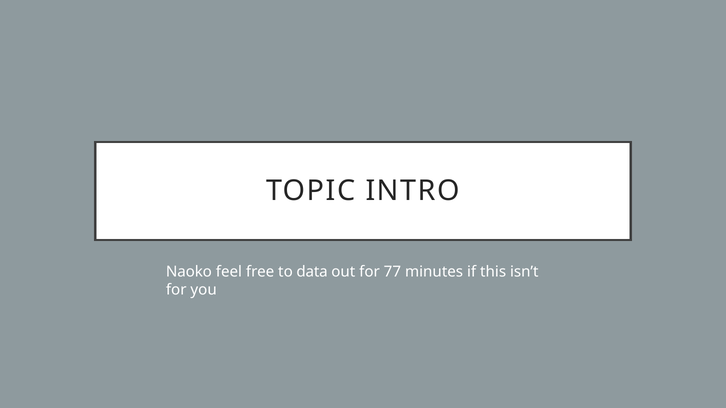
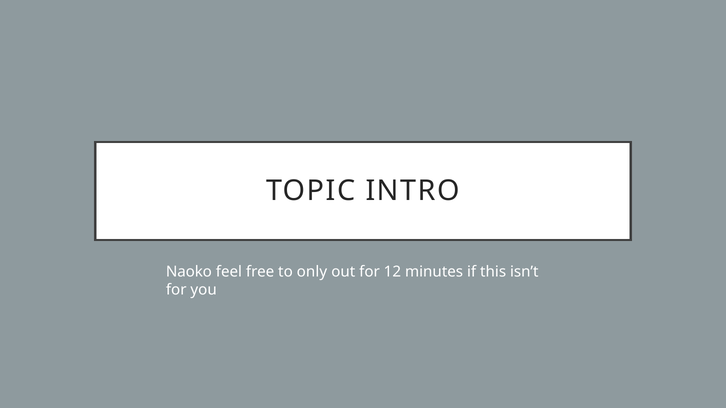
data: data -> only (312, 272)
77: 77 -> 12 (392, 272)
